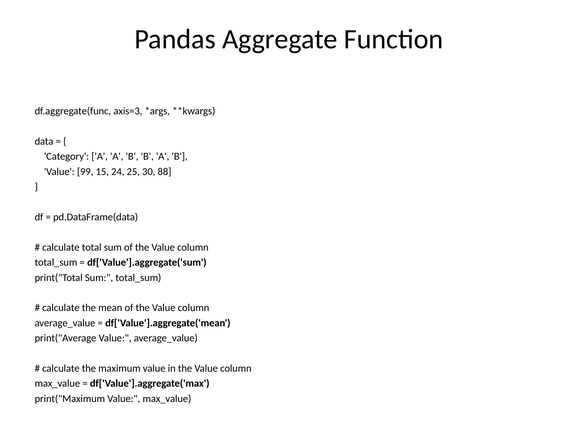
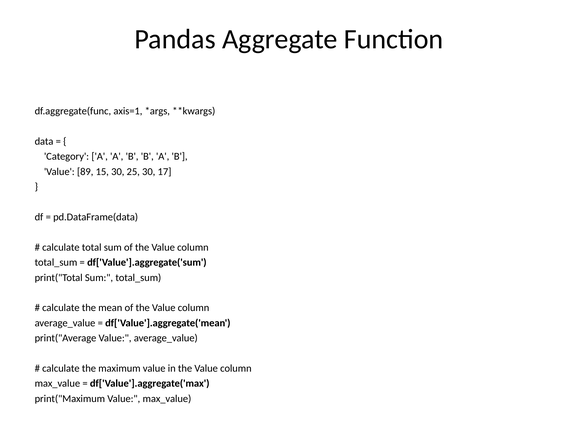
axis=3: axis=3 -> axis=1 (128, 111)
99: 99 -> 89 (85, 171)
15 24: 24 -> 30 (118, 171)
88: 88 -> 17 (165, 171)
